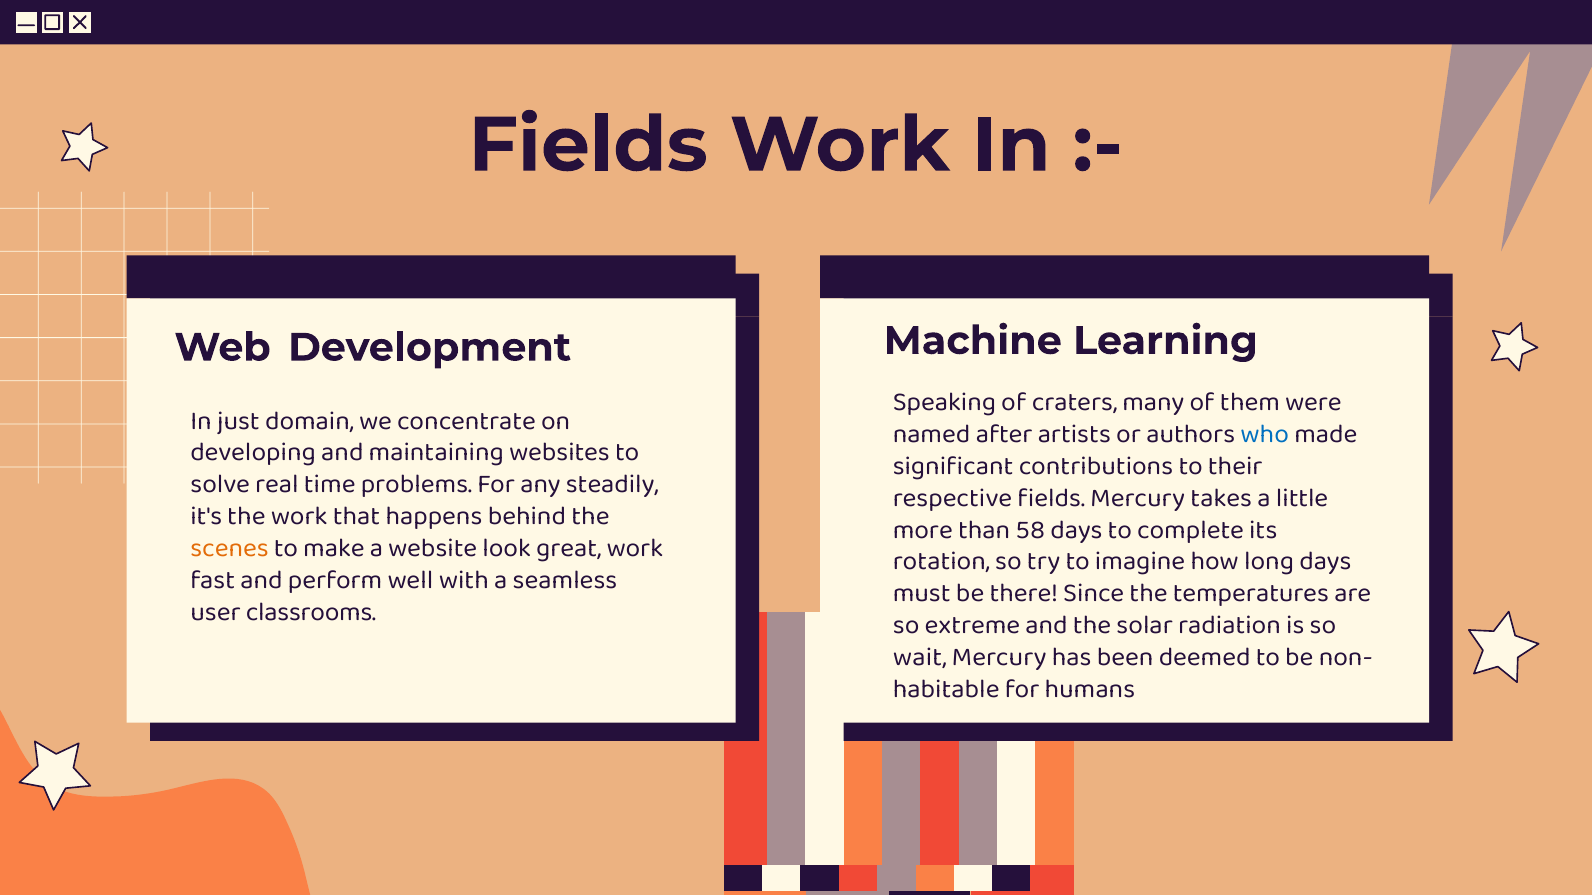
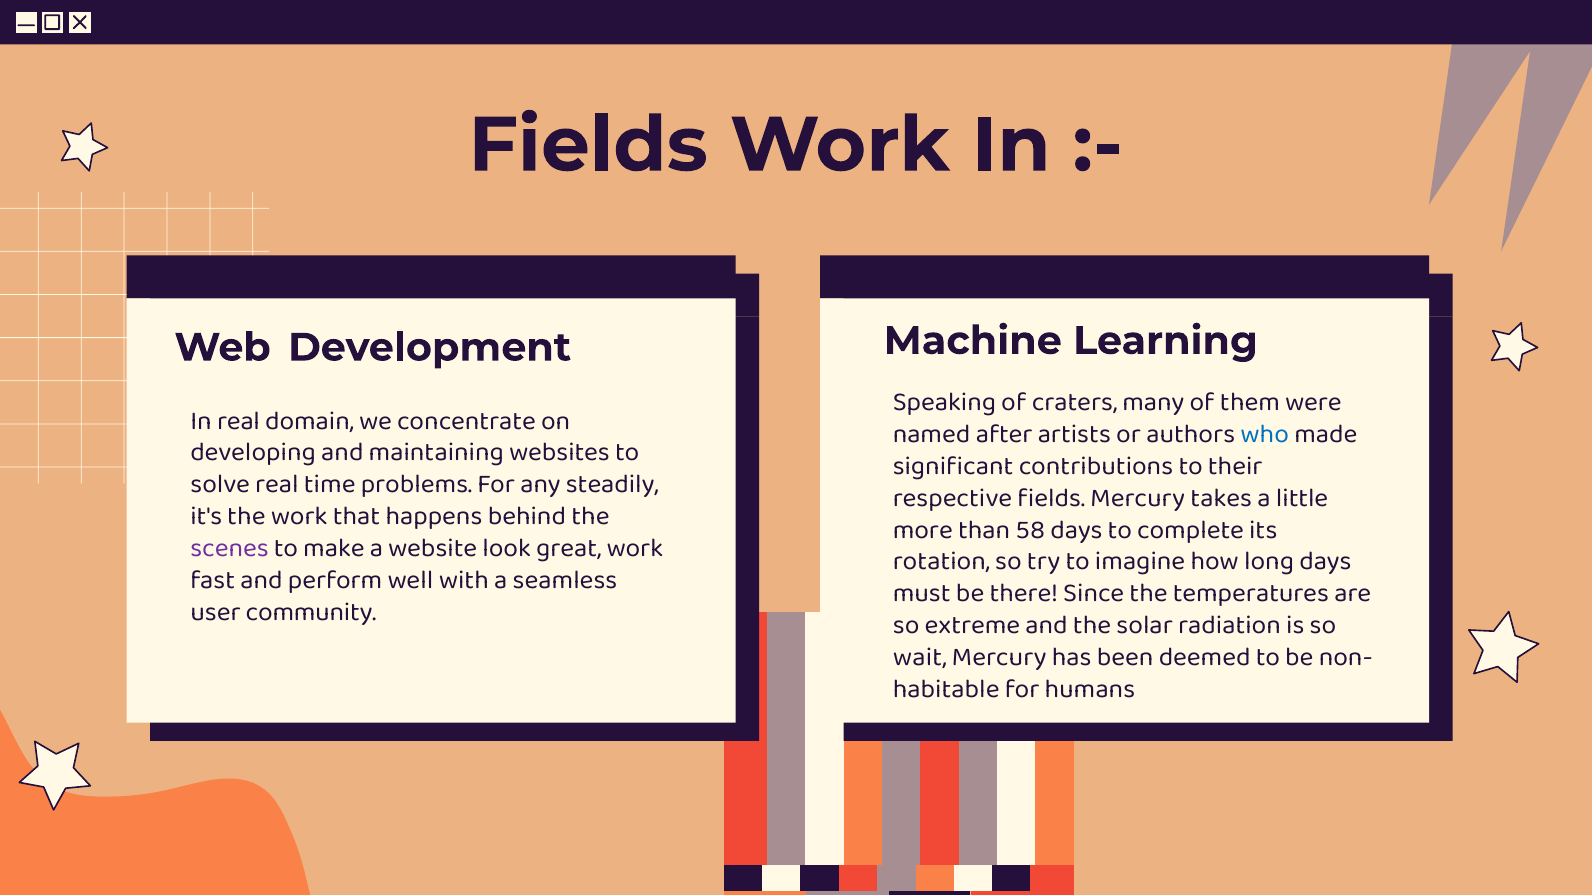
In just: just -> real (239, 421)
scenes colour: orange -> purple (230, 548)
classrooms: classrooms -> community (311, 612)
